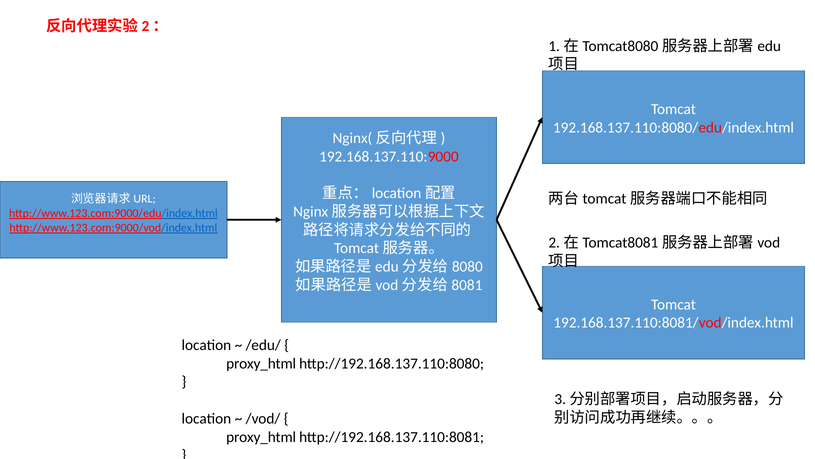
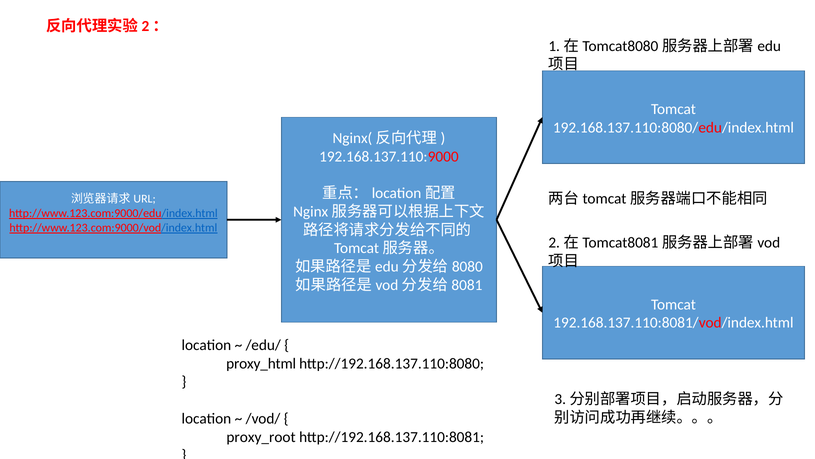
proxy_html: proxy_html -> proxy_root (261, 436)
